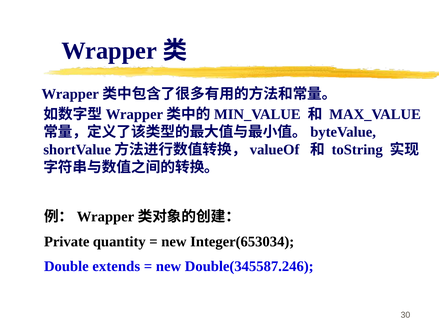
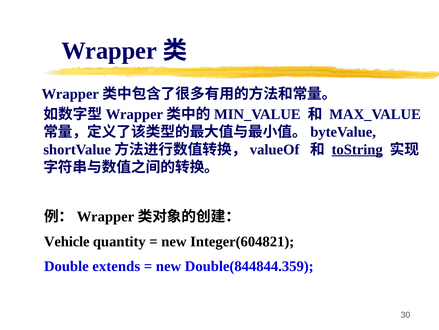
toString underline: none -> present (357, 149)
Private: Private -> Vehicle (67, 241)
Integer(653034: Integer(653034 -> Integer(604821 (242, 241)
Double(345587.246: Double(345587.246 -> Double(844844.359 (249, 266)
